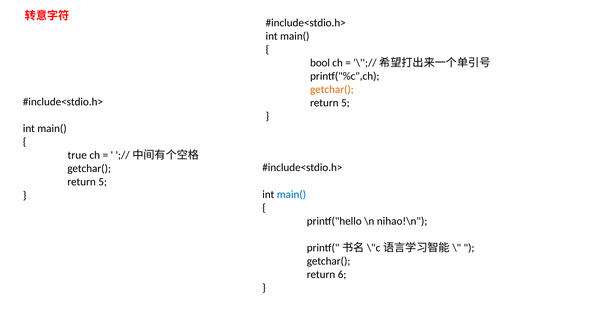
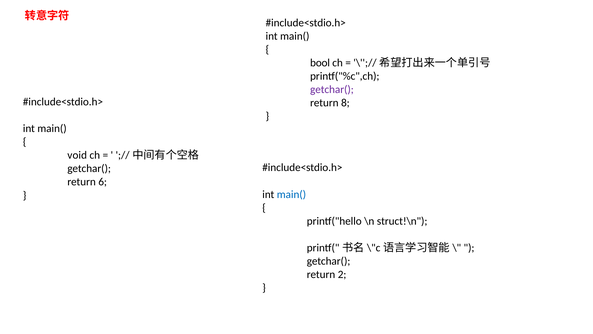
getchar( colour: orange -> purple (332, 89)
5: 5 -> 8 (345, 103)
true: true -> void (77, 155)
5: 5 -> 6 (103, 182)
nihao!\n: nihao!\n -> struct!\n (402, 221)
6: 6 -> 2 (342, 274)
